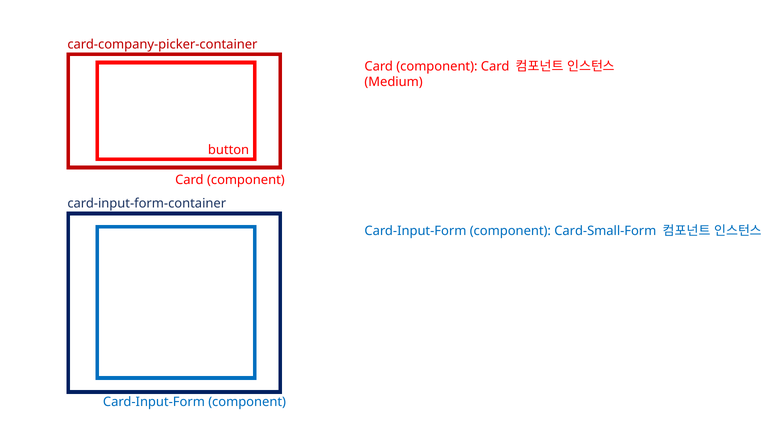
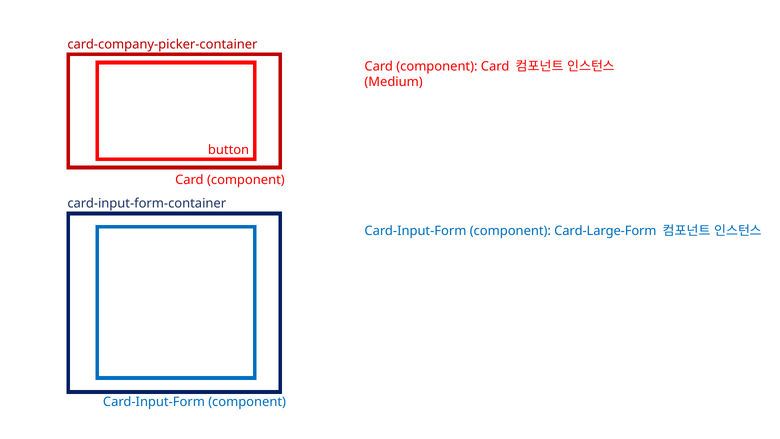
Card-Small-Form: Card-Small-Form -> Card-Large-Form (605, 231)
